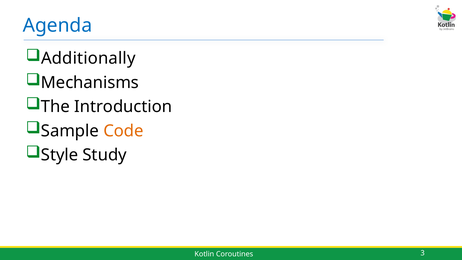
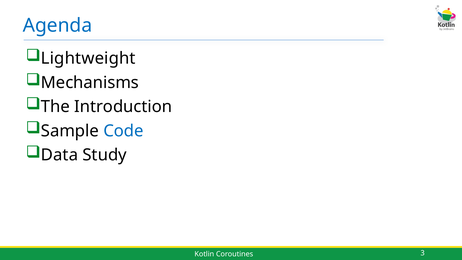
Additionally: Additionally -> Lightweight (88, 58)
Code colour: orange -> blue (123, 131)
Style: Style -> Data (59, 155)
